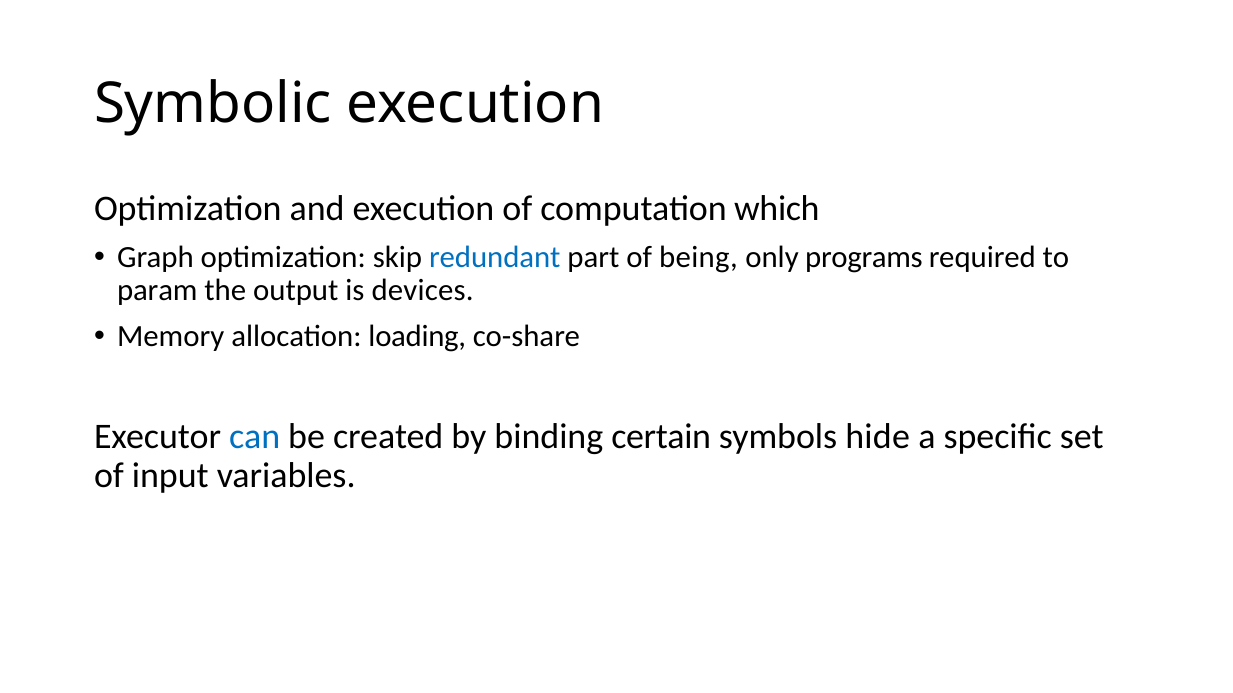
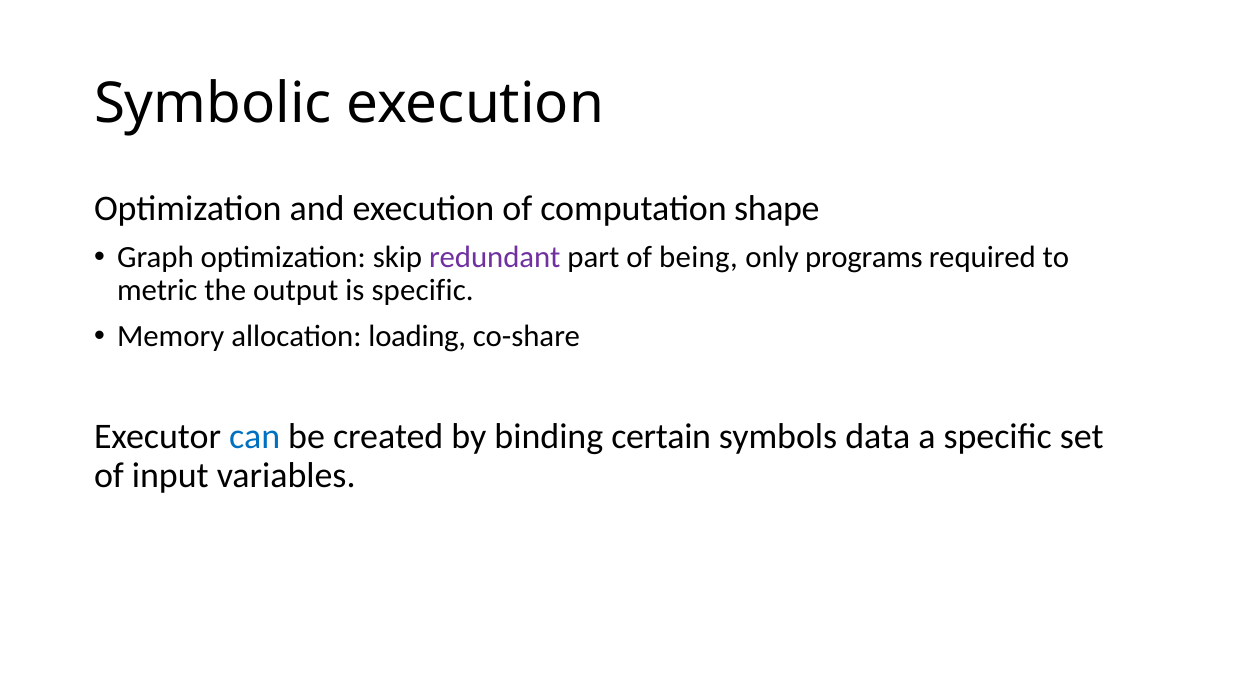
which: which -> shape (777, 208)
redundant colour: blue -> purple (495, 257)
param: param -> metric (157, 291)
is devices: devices -> specific (423, 291)
hide: hide -> data (878, 437)
